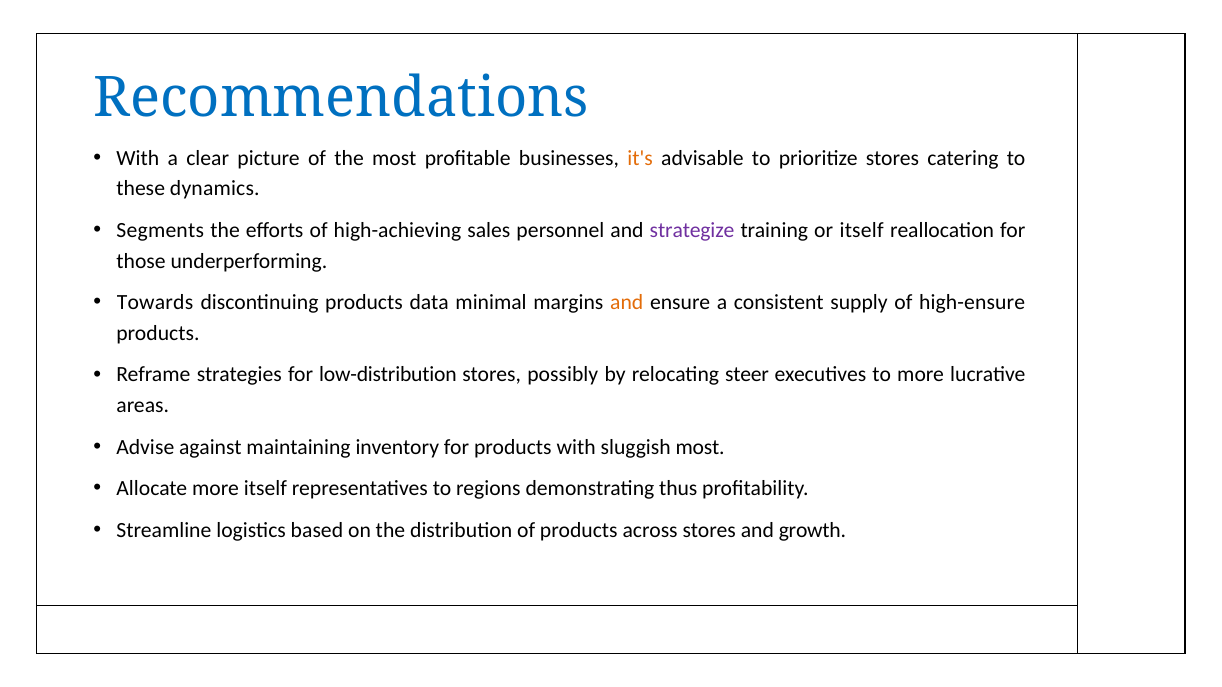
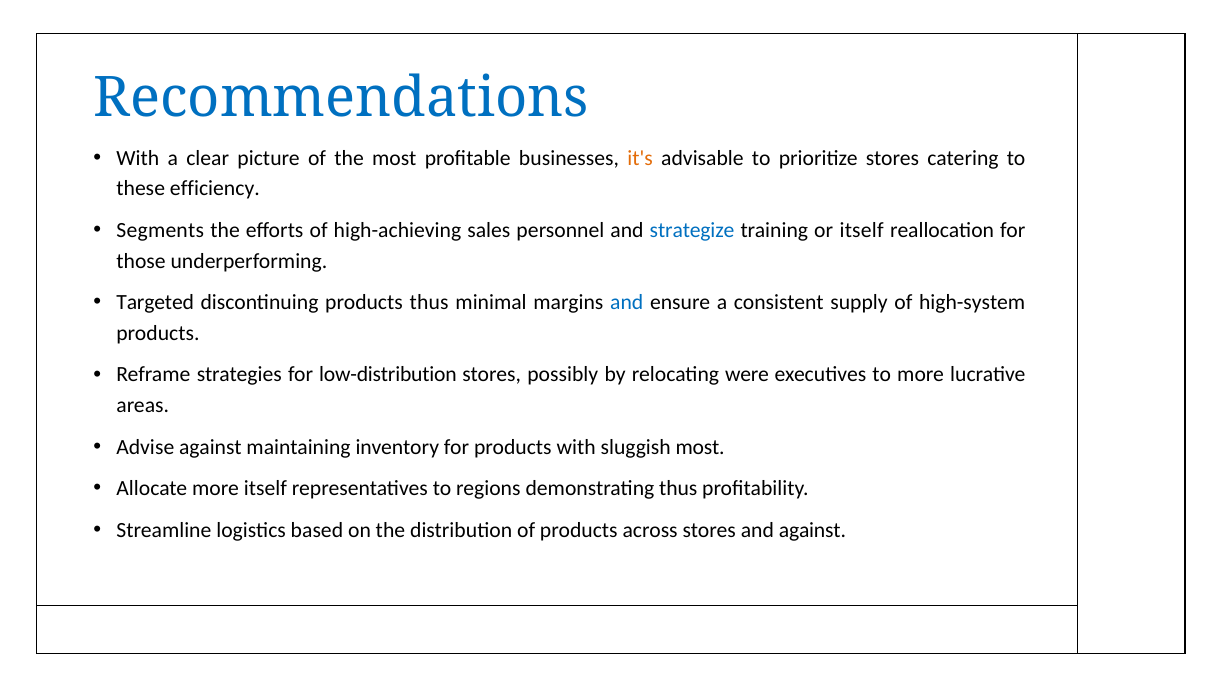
dynamics: dynamics -> efficiency (215, 189)
strategize colour: purple -> blue (692, 231)
Towards: Towards -> Targeted (155, 303)
products data: data -> thus (429, 303)
and colour: orange -> blue (627, 303)
high-ensure: high-ensure -> high-system (972, 303)
steer: steer -> were (747, 375)
and growth: growth -> against (812, 531)
